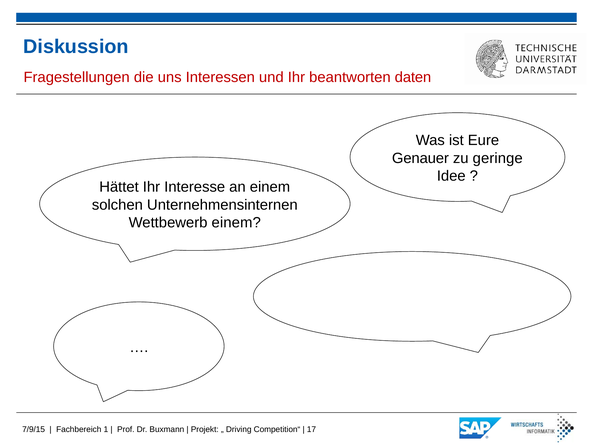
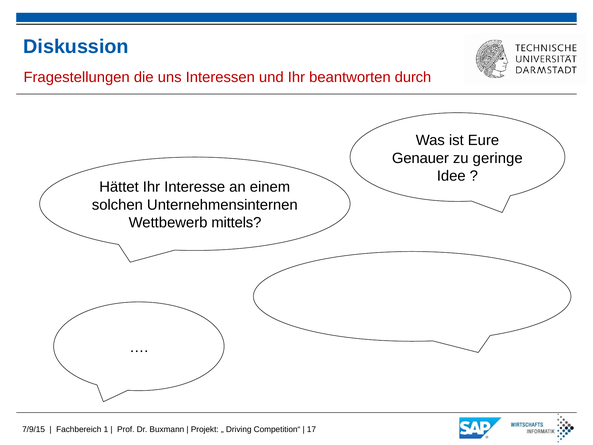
daten: daten -> durch (413, 77)
Wettbewerb einem: einem -> mittels (236, 223)
